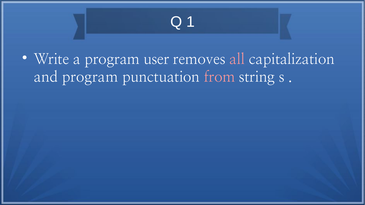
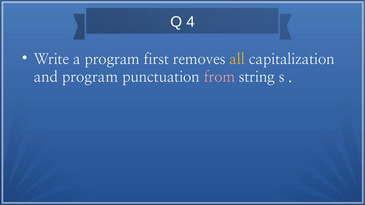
1: 1 -> 4 (190, 22)
user: user -> first (156, 59)
all colour: pink -> yellow (237, 59)
